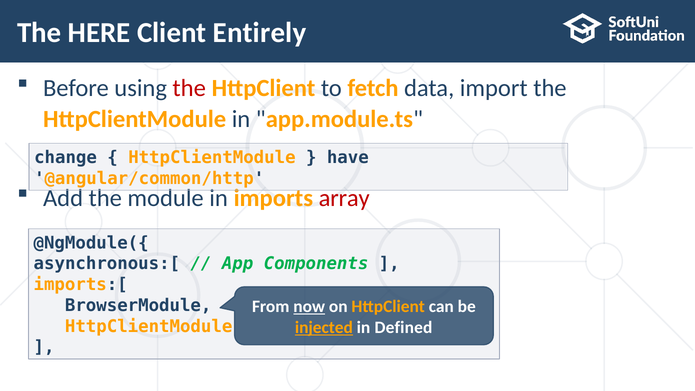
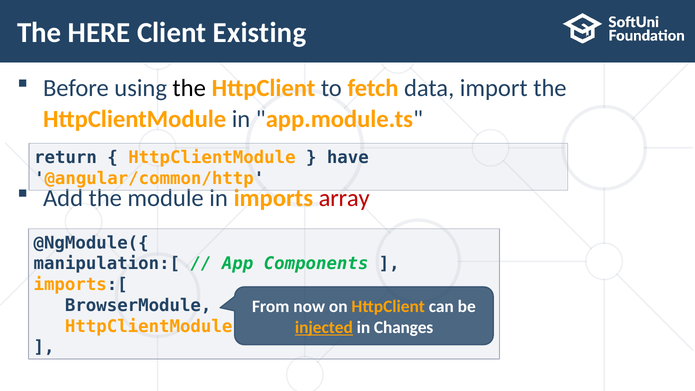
Entirely: Entirely -> Existing (260, 33)
the colour: red -> black (189, 88)
change: change -> return (66, 158)
asynchronous:[: asynchronous:[ -> manipulation:[ (107, 264)
now underline: present -> none (309, 307)
Defined: Defined -> Changes (404, 327)
